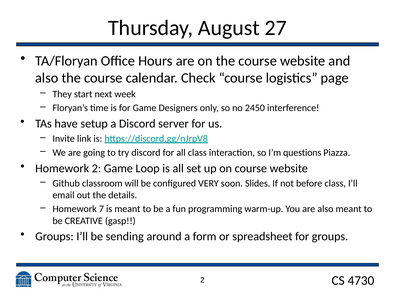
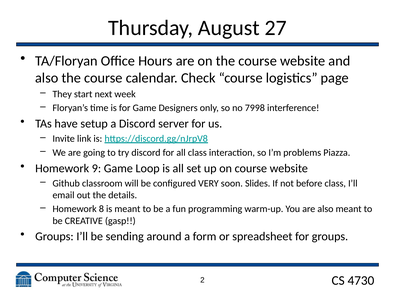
2450: 2450 -> 7998 (255, 108)
questions: questions -> problems (302, 153)
Homework 2: 2 -> 9 (96, 168)
7: 7 -> 8 (101, 209)
